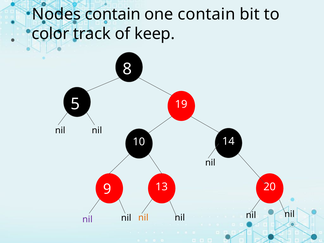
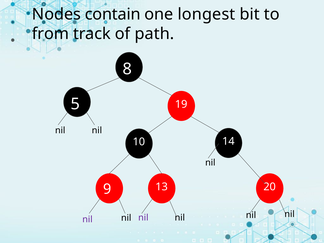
one contain: contain -> longest (206, 14)
color: color -> from (50, 34)
keep: keep -> path (154, 34)
nil colour: orange -> purple (143, 218)
